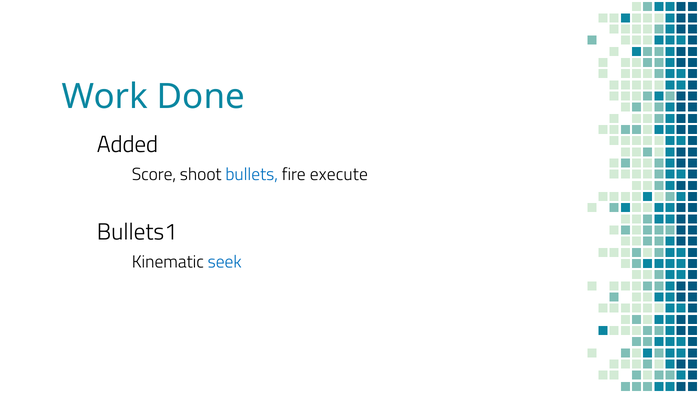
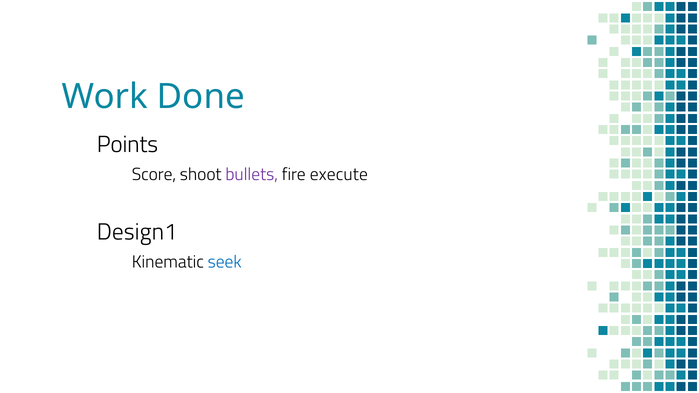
Added: Added -> Points (127, 145)
bullets colour: blue -> purple (252, 175)
Bullets1: Bullets1 -> Design1 (137, 232)
